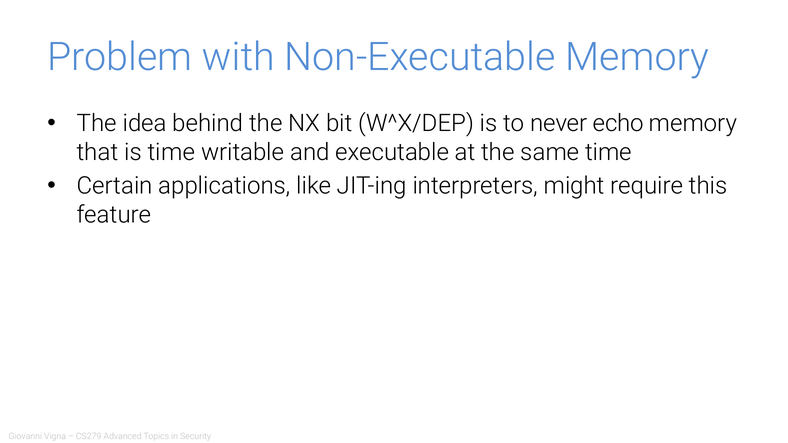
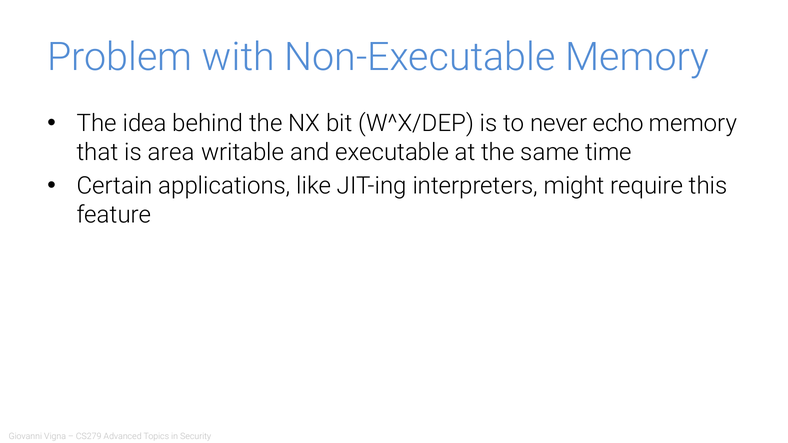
is time: time -> area (171, 152)
